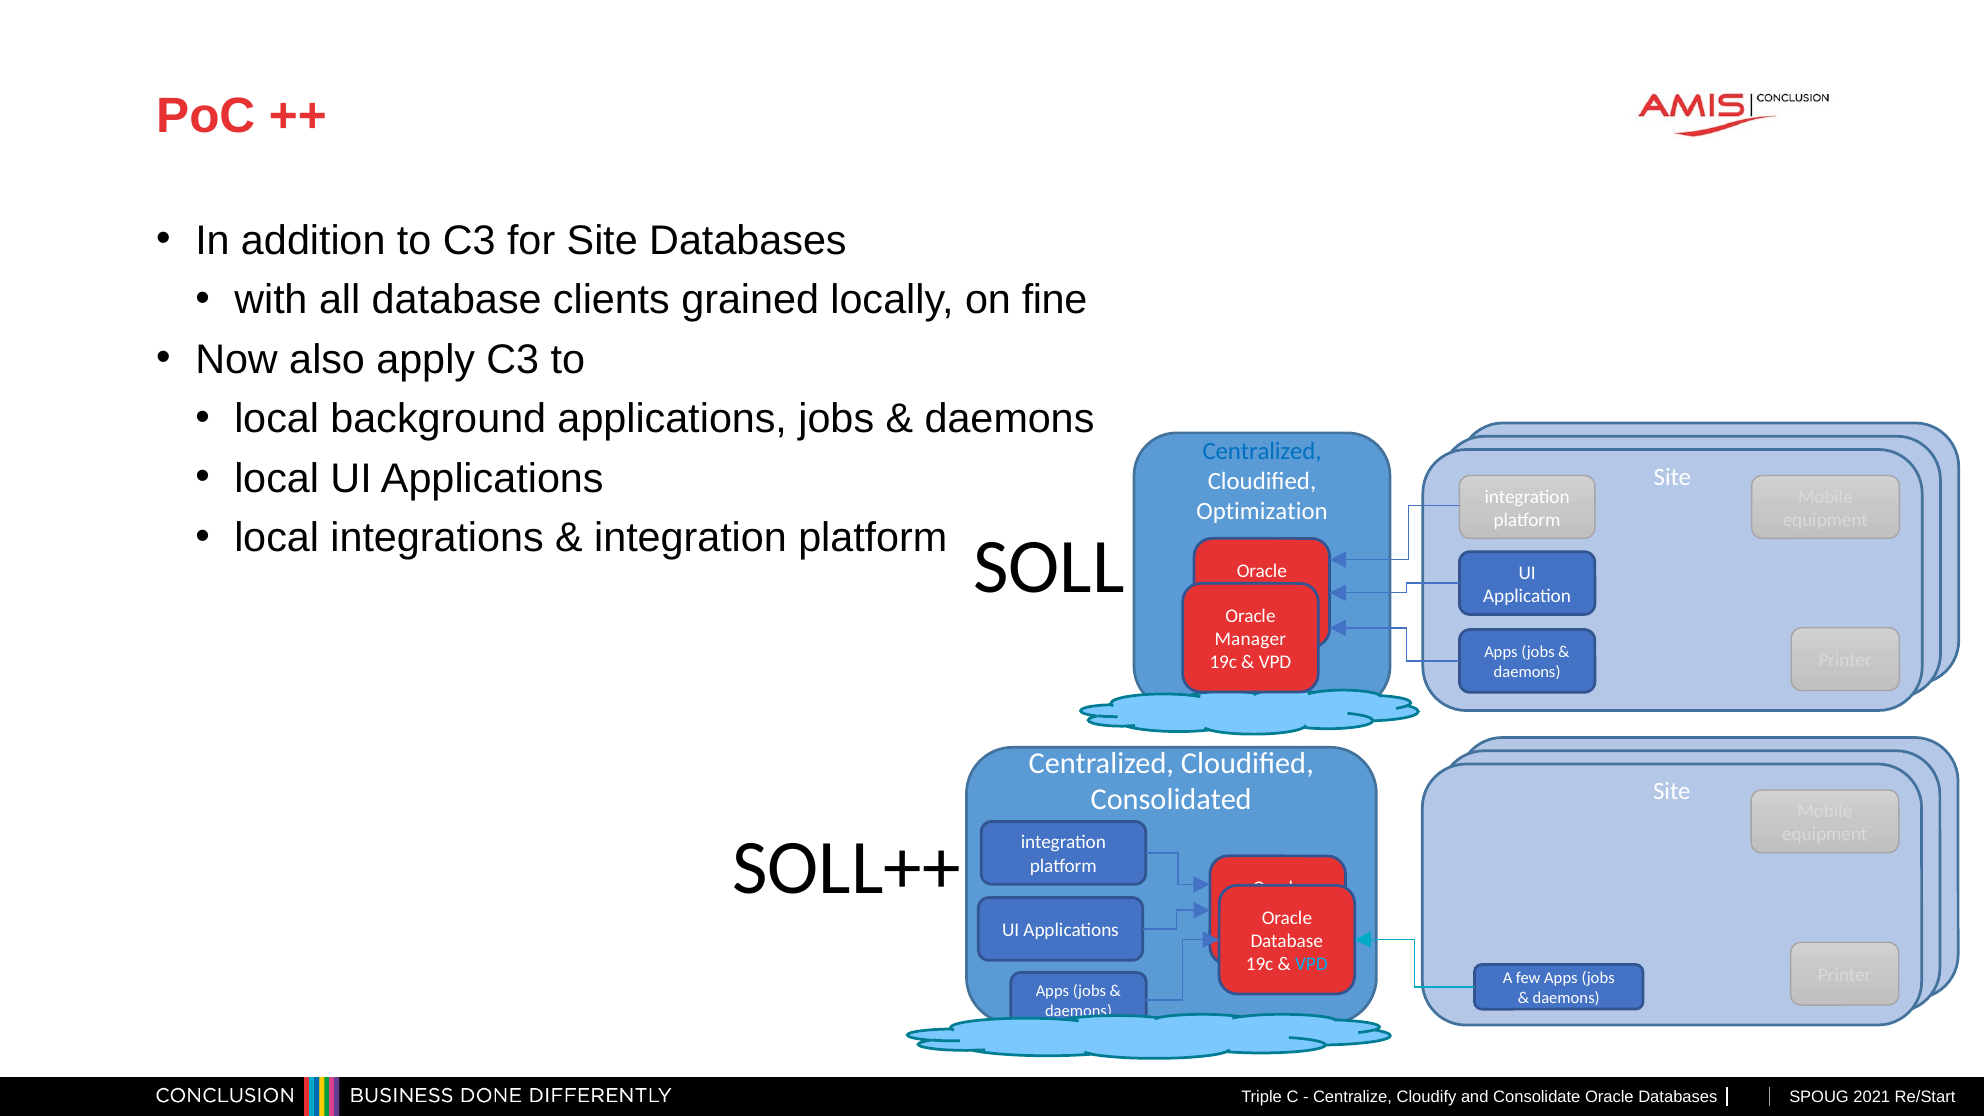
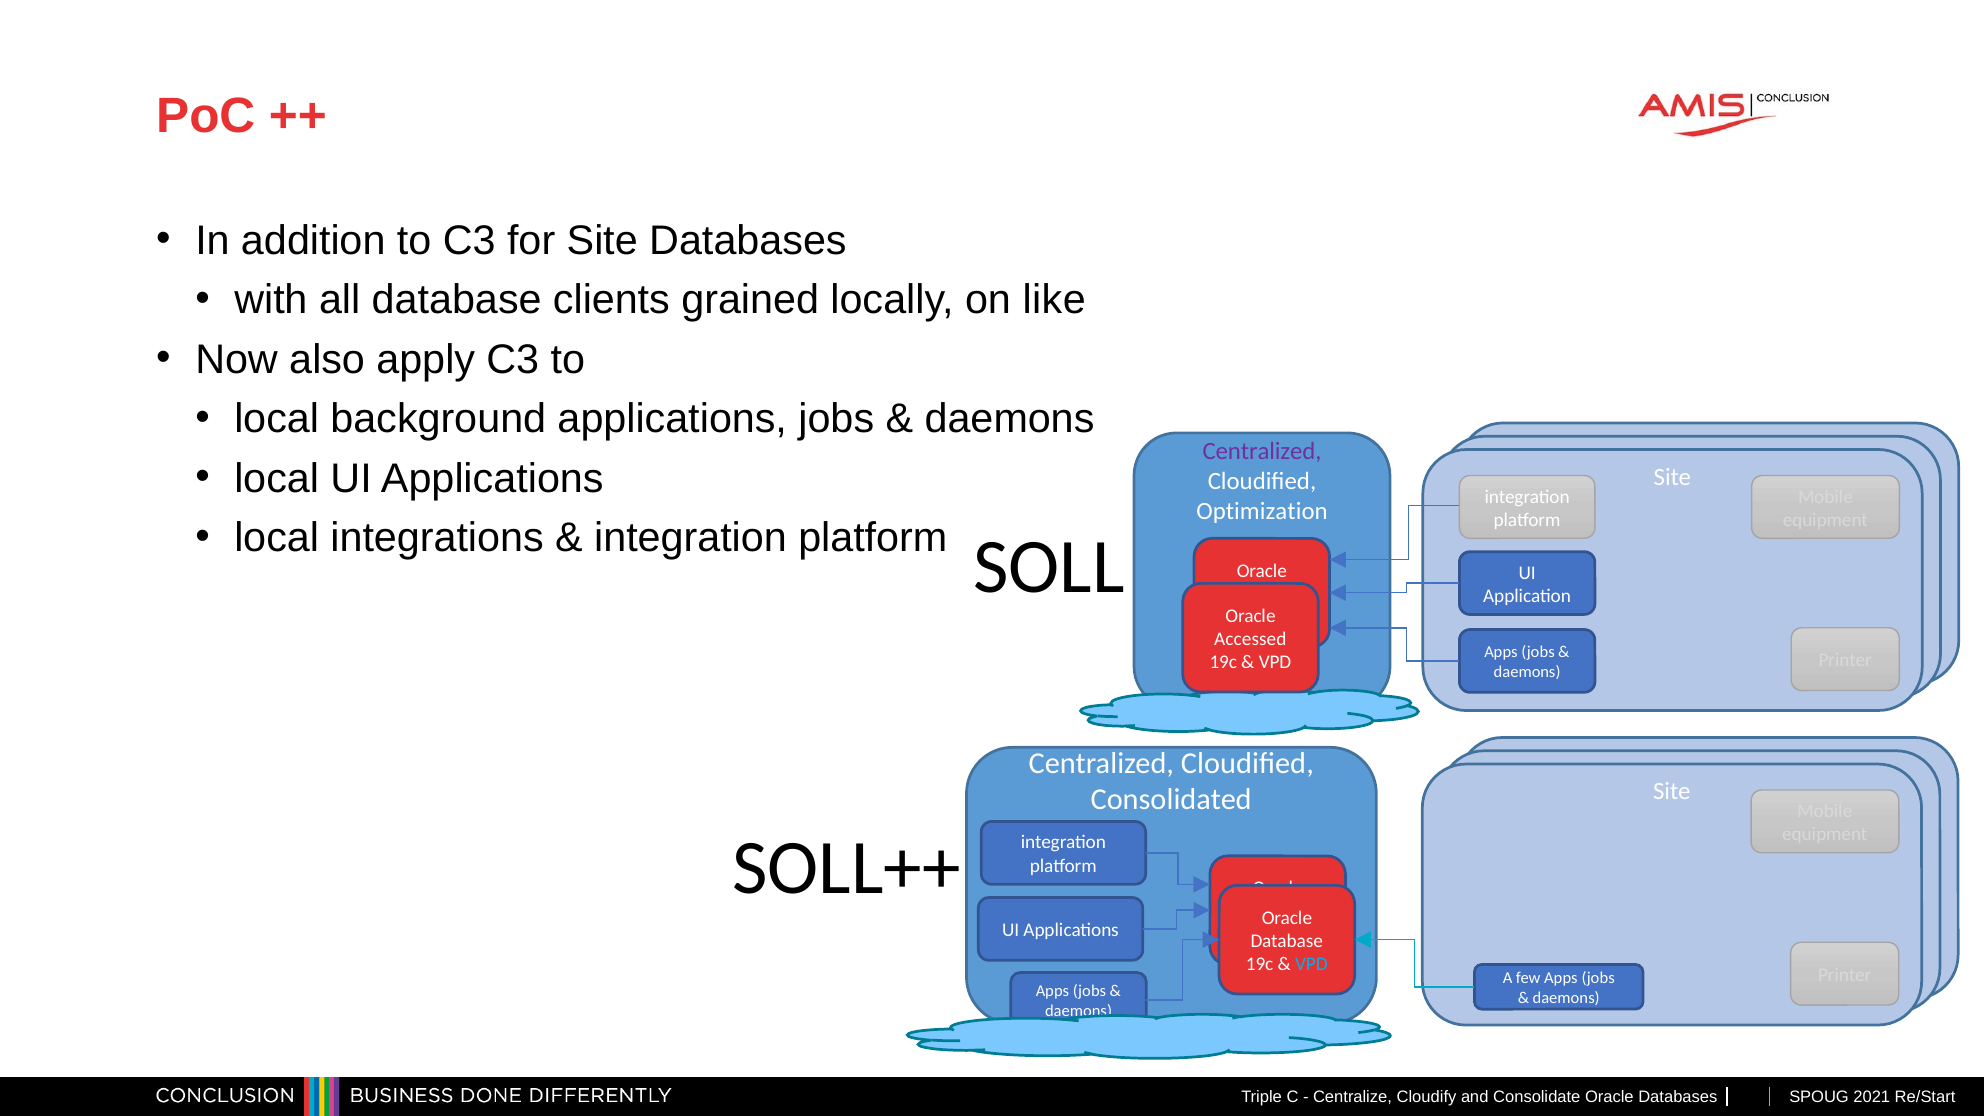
fine: fine -> like (1054, 300)
Centralized colour: blue -> purple (1262, 452)
Manager: Manager -> Accessed (1250, 639)
